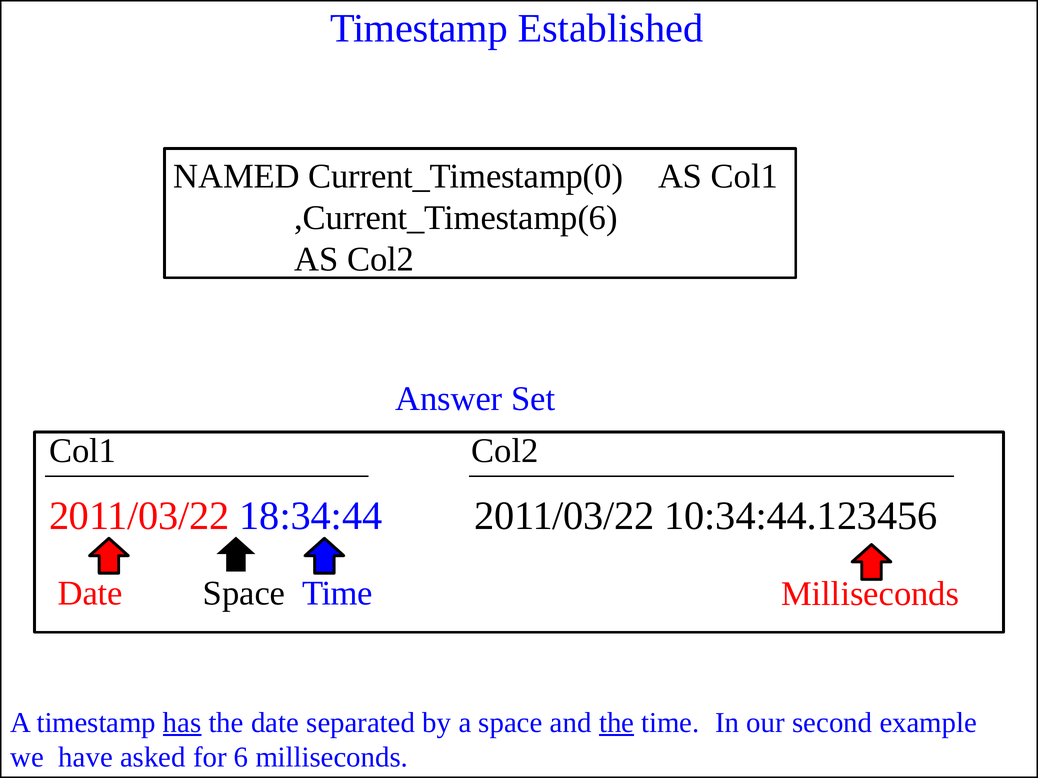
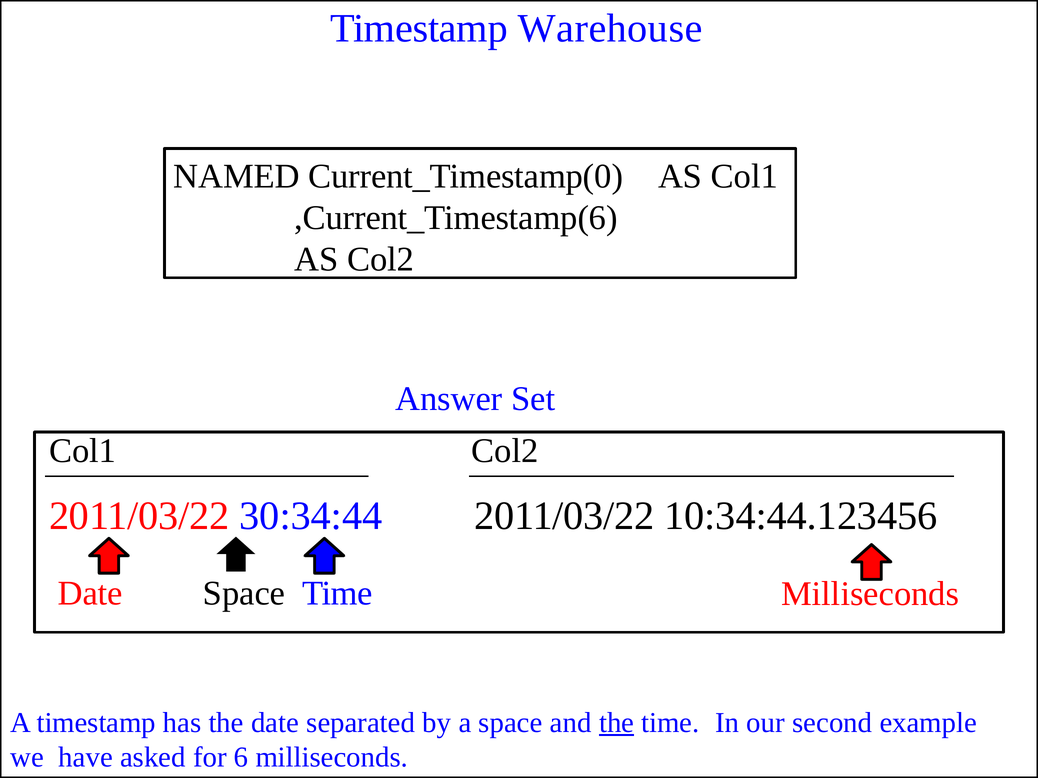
Established: Established -> Warehouse (610, 28)
18:34:44: 18:34:44 -> 30:34:44 (311, 516)
has underline: present -> none (182, 723)
